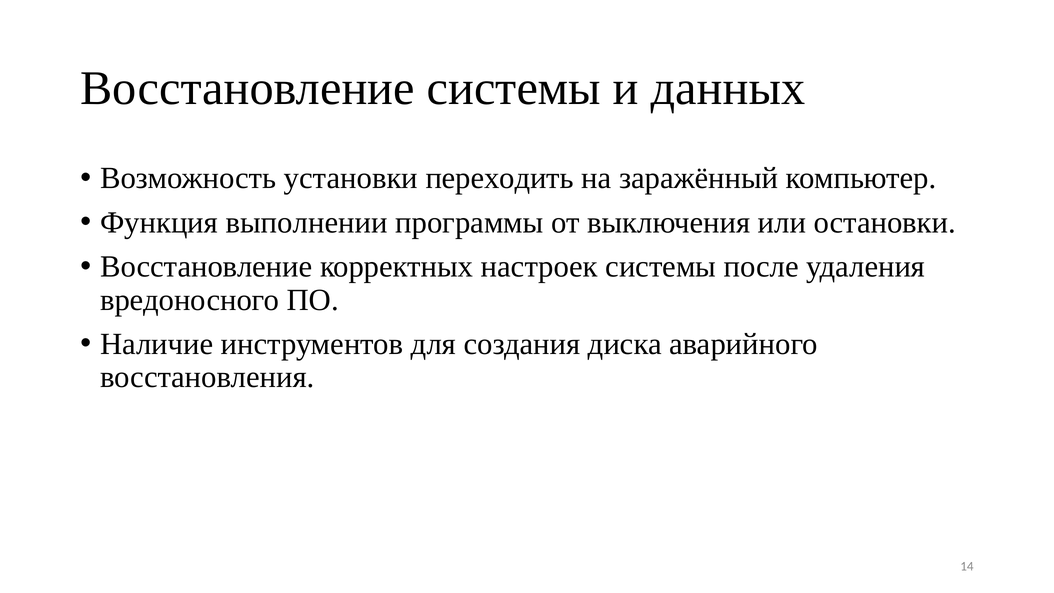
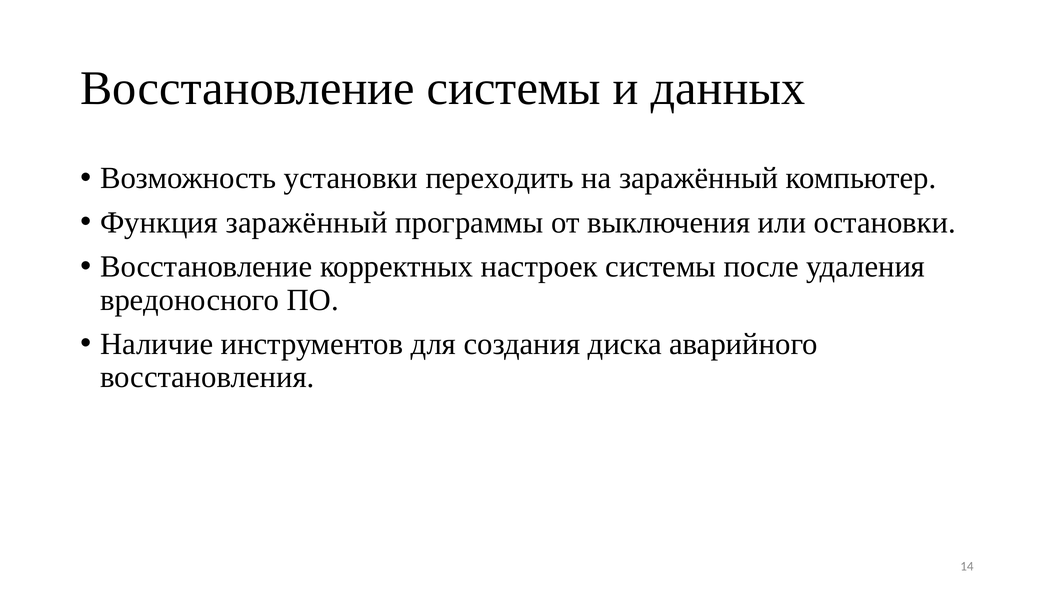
Функция выполнении: выполнении -> заражённый (307, 222)
